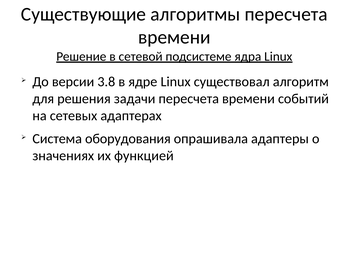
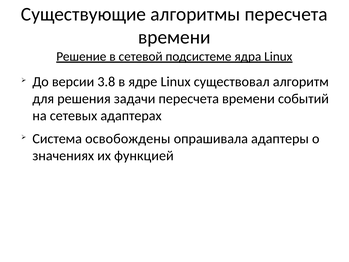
оборудования: оборудования -> освобождены (128, 139)
